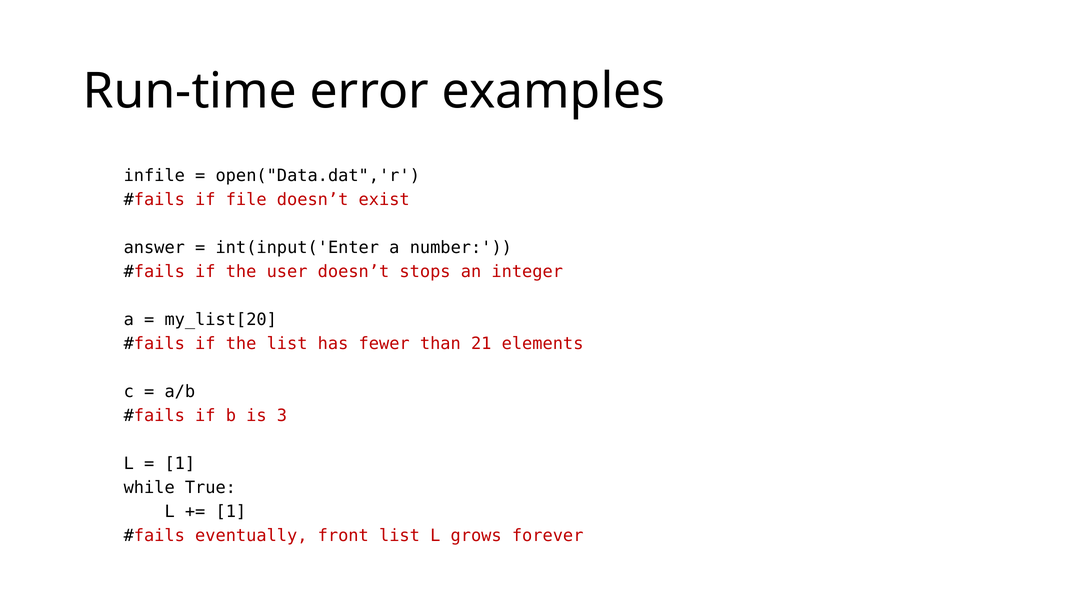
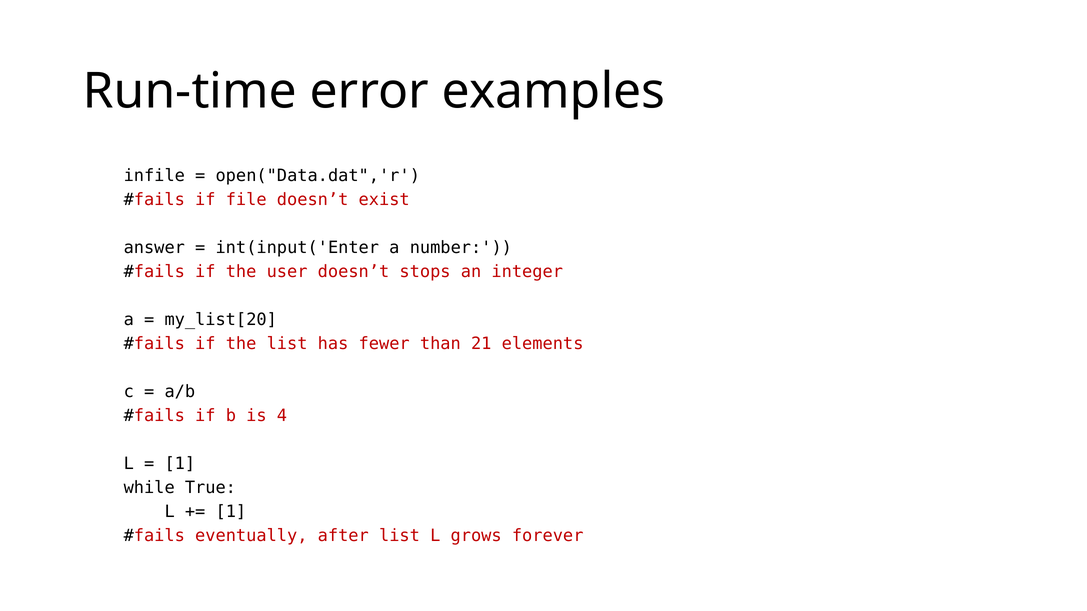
3: 3 -> 4 (282, 416)
front: front -> after (343, 536)
